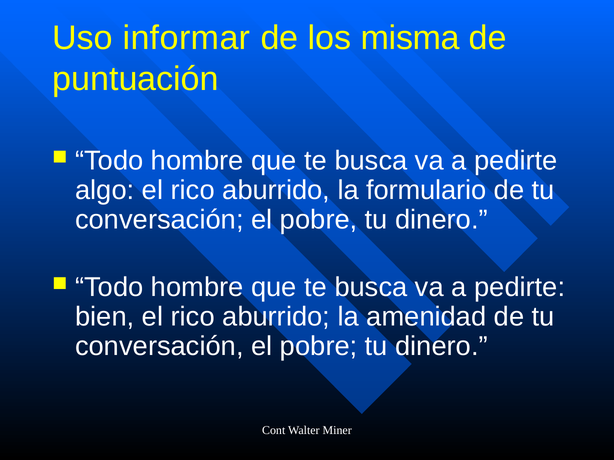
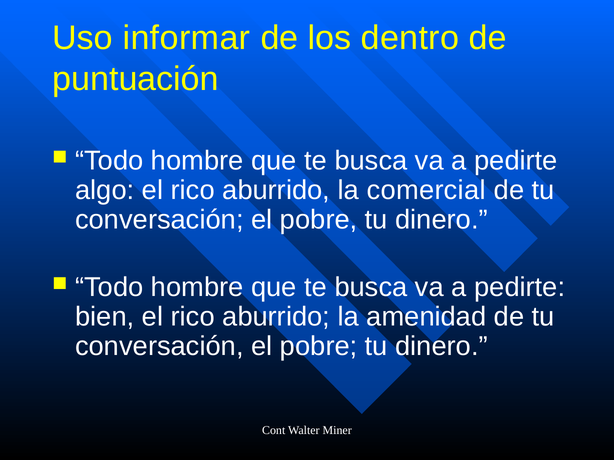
misma: misma -> dentro (410, 38)
formulario: formulario -> comercial (426, 190)
